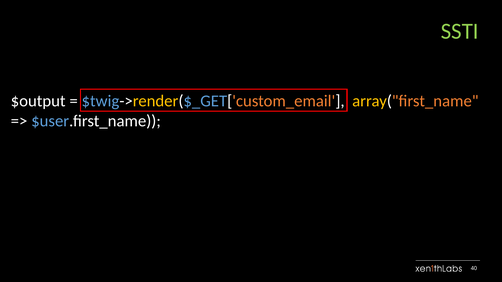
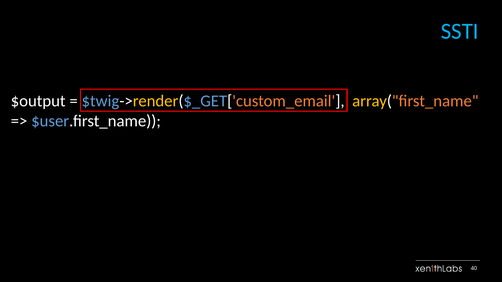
SSTI colour: light green -> light blue (460, 31)
